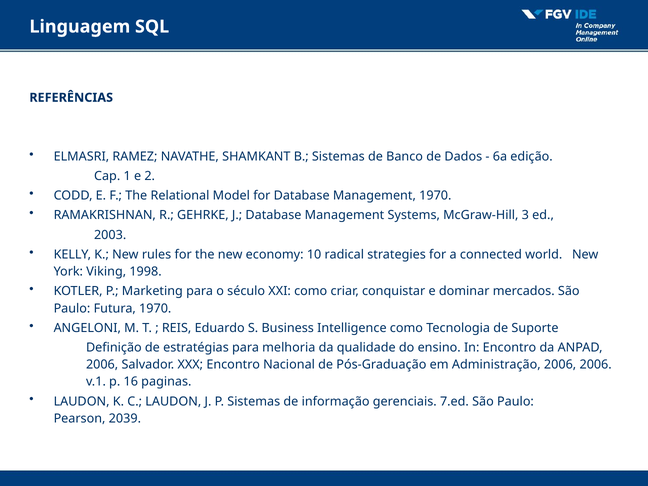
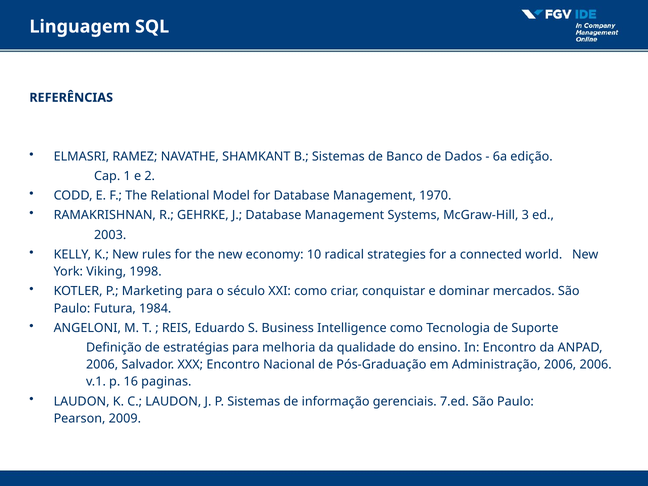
Futura 1970: 1970 -> 1984 (155, 308)
2039: 2039 -> 2009 (125, 418)
